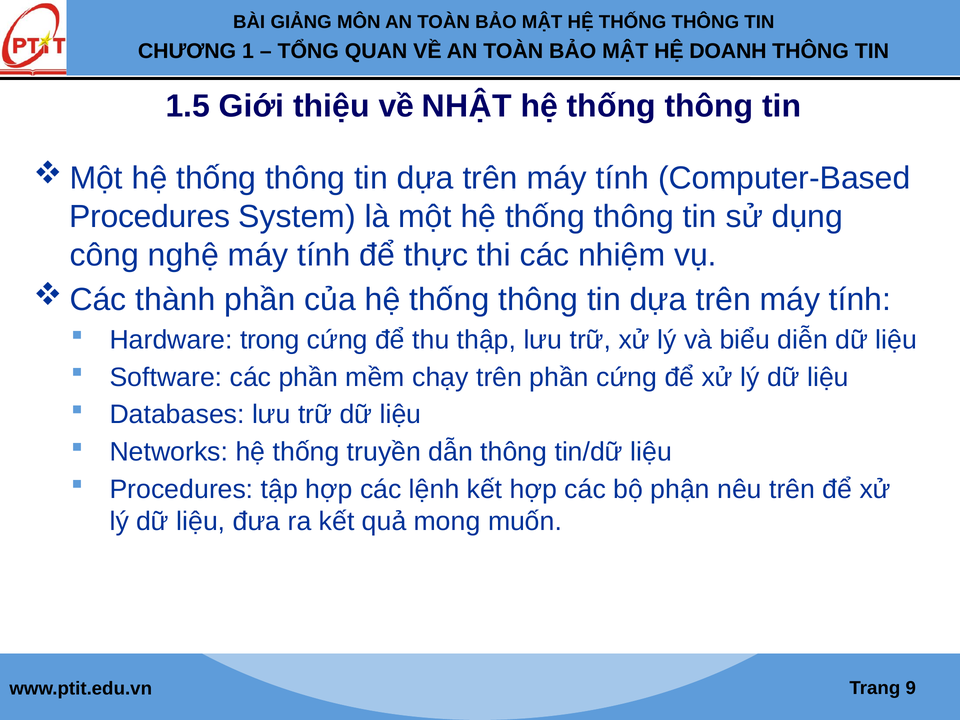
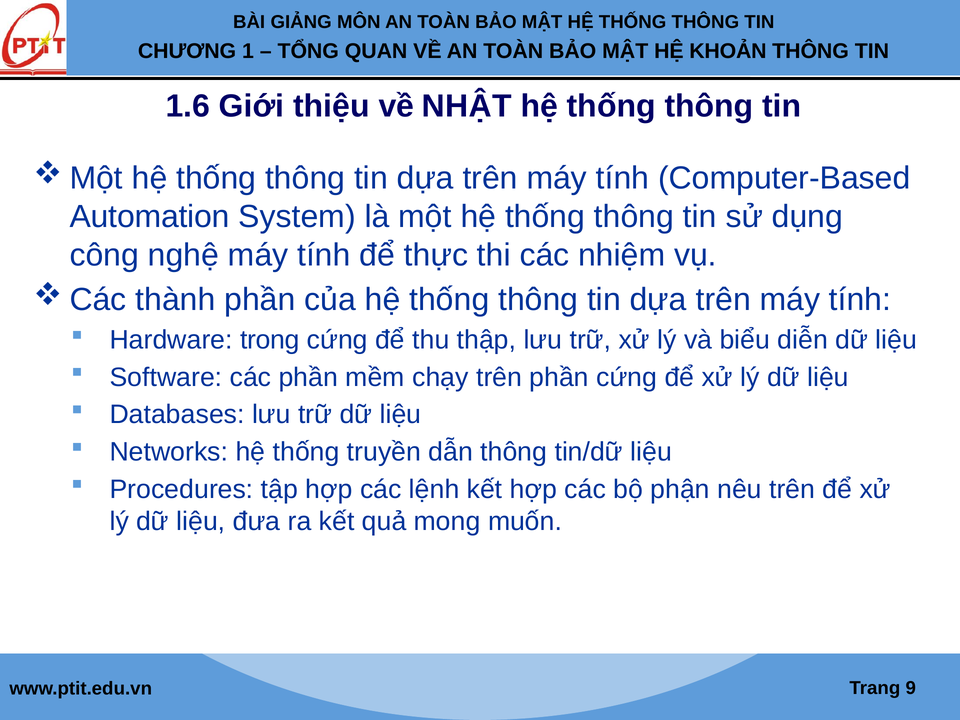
DOANH: DOANH -> KHOẢN (728, 51)
1.5: 1.5 -> 1.6 (188, 106)
Procedures: Procedures -> Automation (150, 217)
